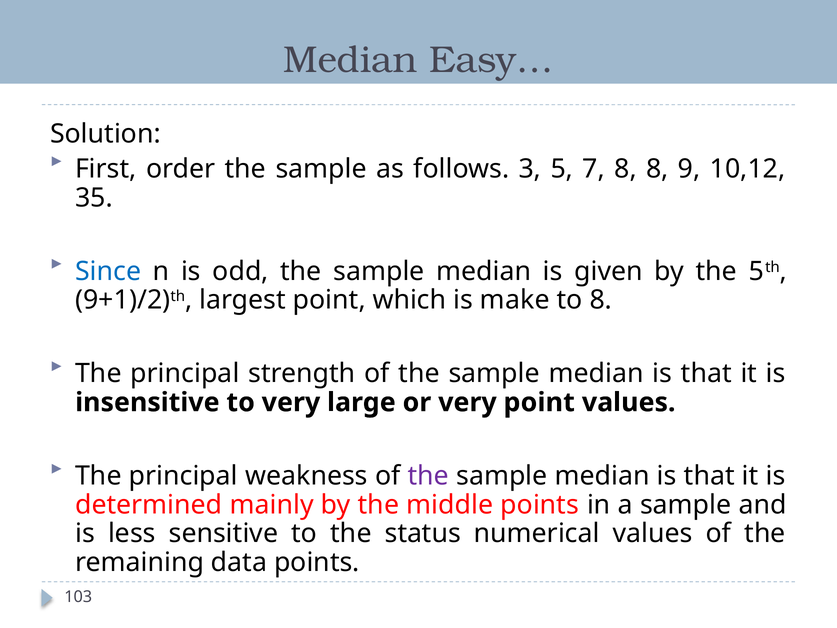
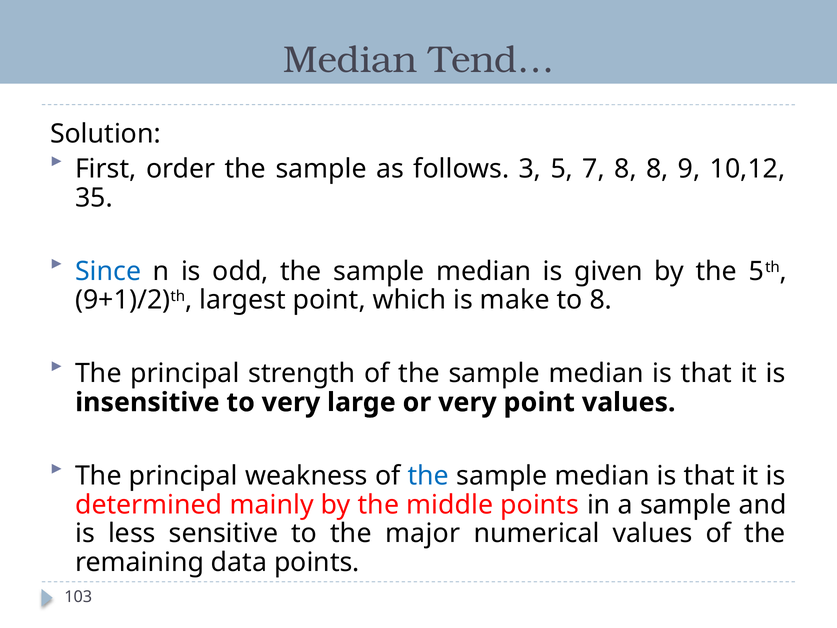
Easy…: Easy… -> Tend… (492, 60)
the colour: purple -> blue (428, 476)
status: status -> major (423, 533)
